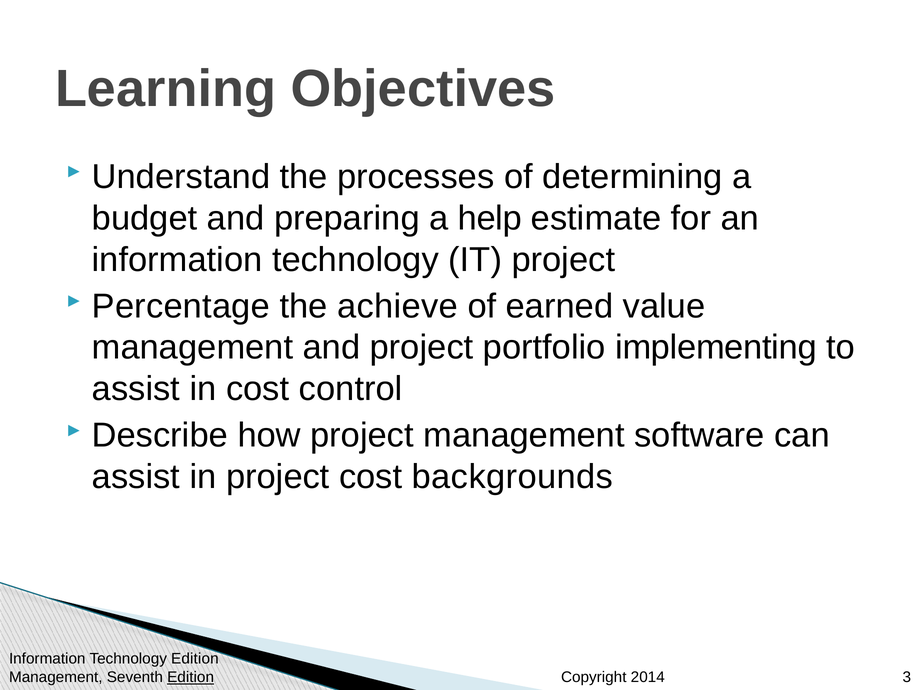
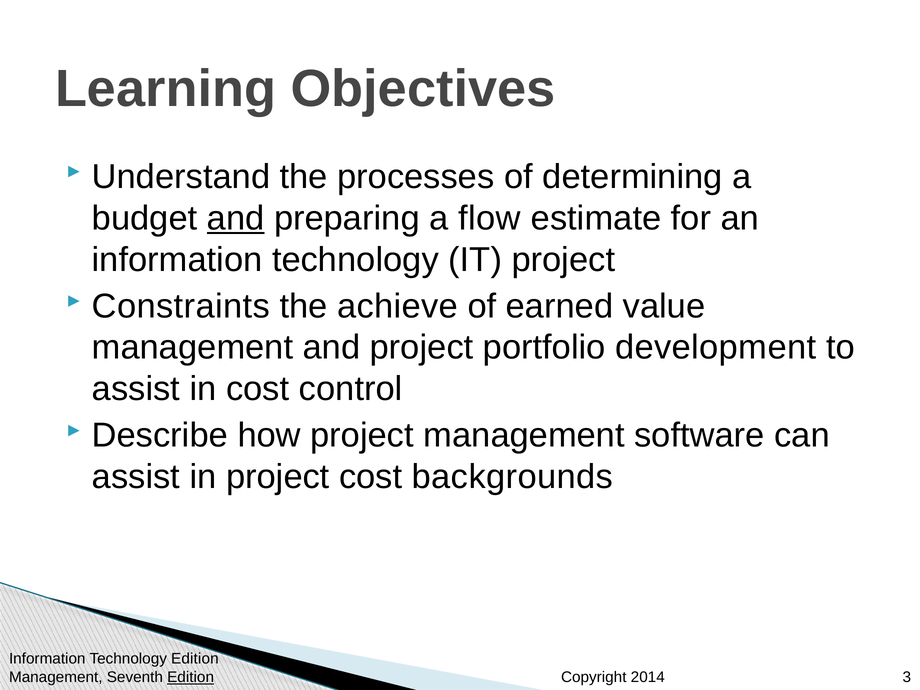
and underline: none -> present (236, 218)
help: help -> flow (490, 218)
Percentage: Percentage -> Constraints (181, 306)
implementing: implementing -> development (716, 348)
